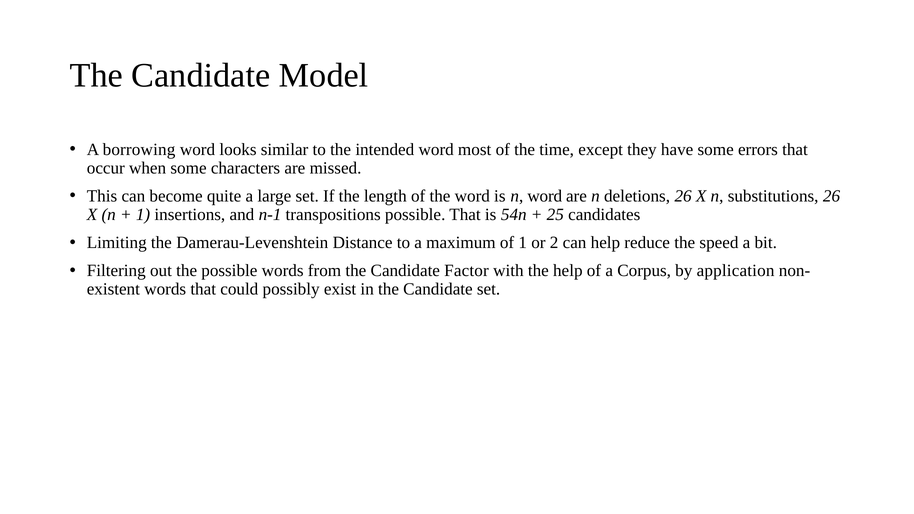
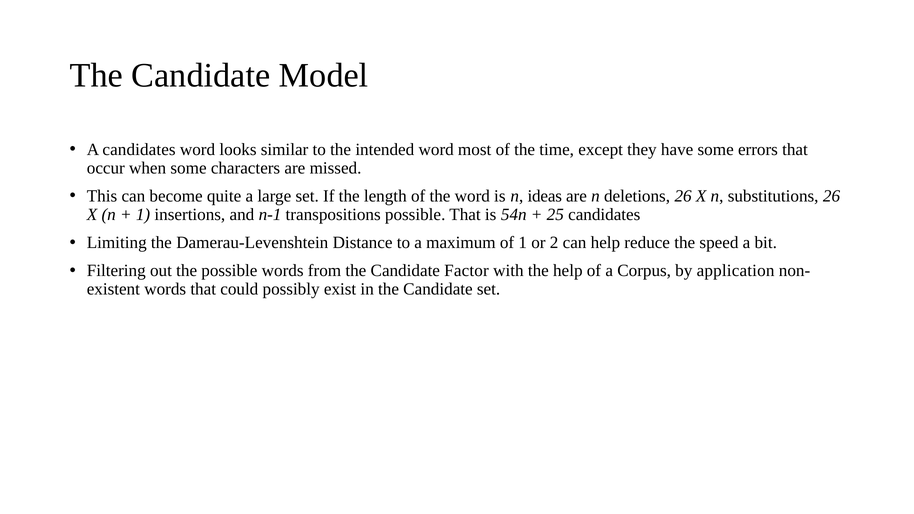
A borrowing: borrowing -> candidates (139, 149)
n word: word -> ideas (545, 196)
